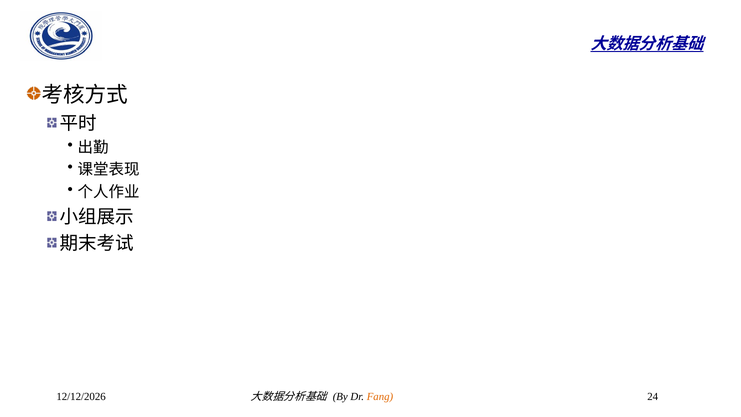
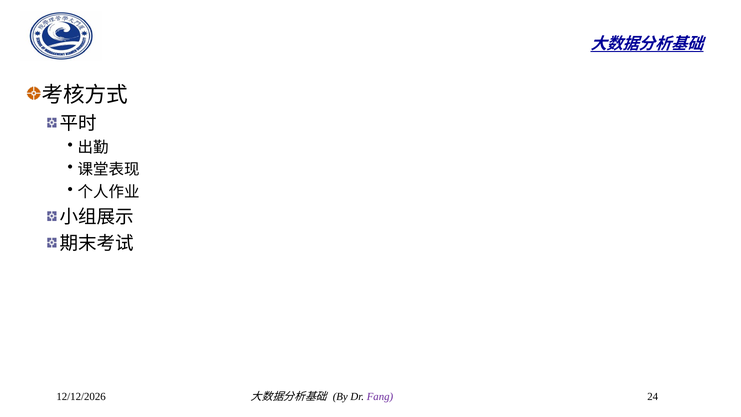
Fang colour: orange -> purple (380, 396)
